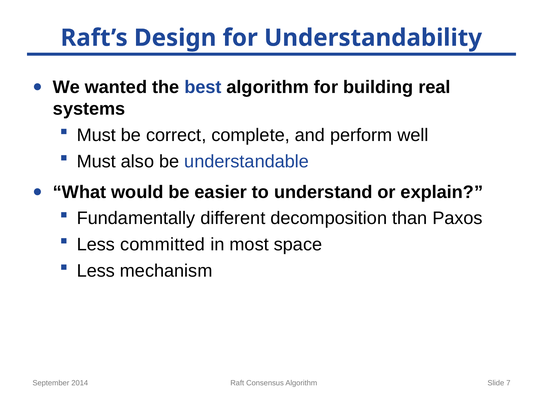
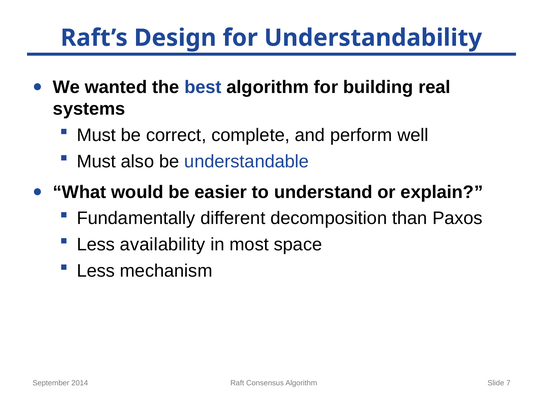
committed: committed -> availability (163, 245)
